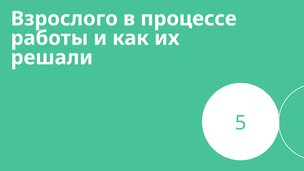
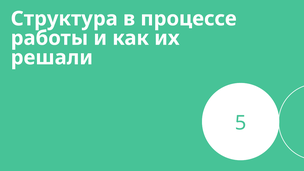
Взрослого: Взрослого -> Структура (64, 19)
